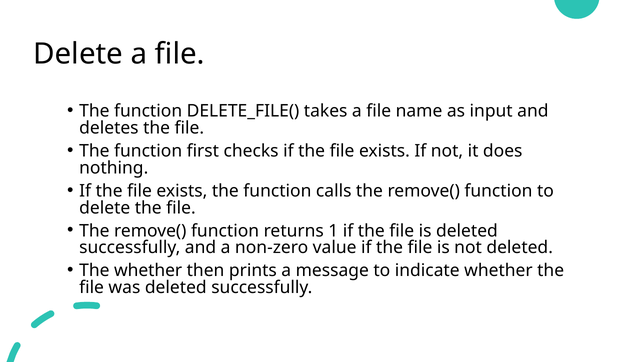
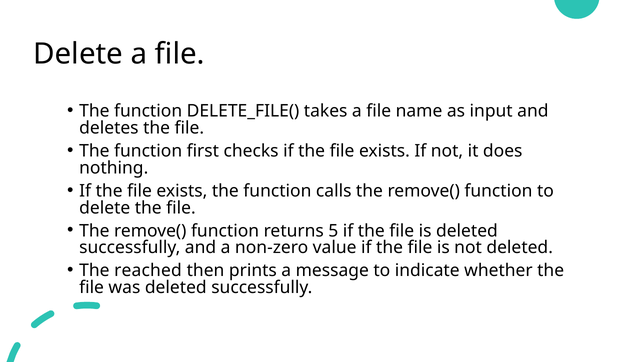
1: 1 -> 5 (333, 231)
The whether: whether -> reached (148, 271)
